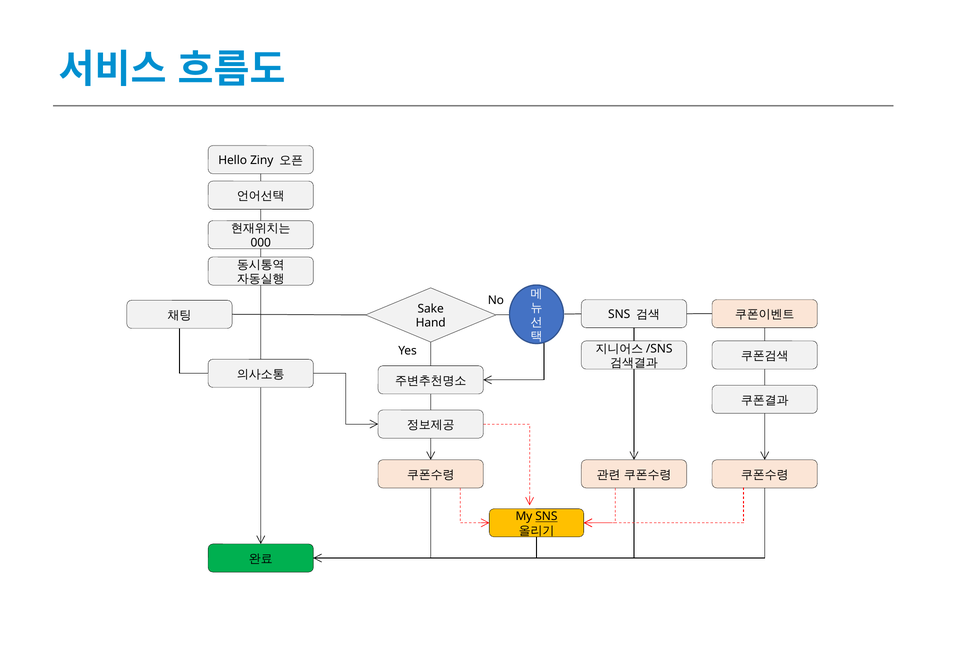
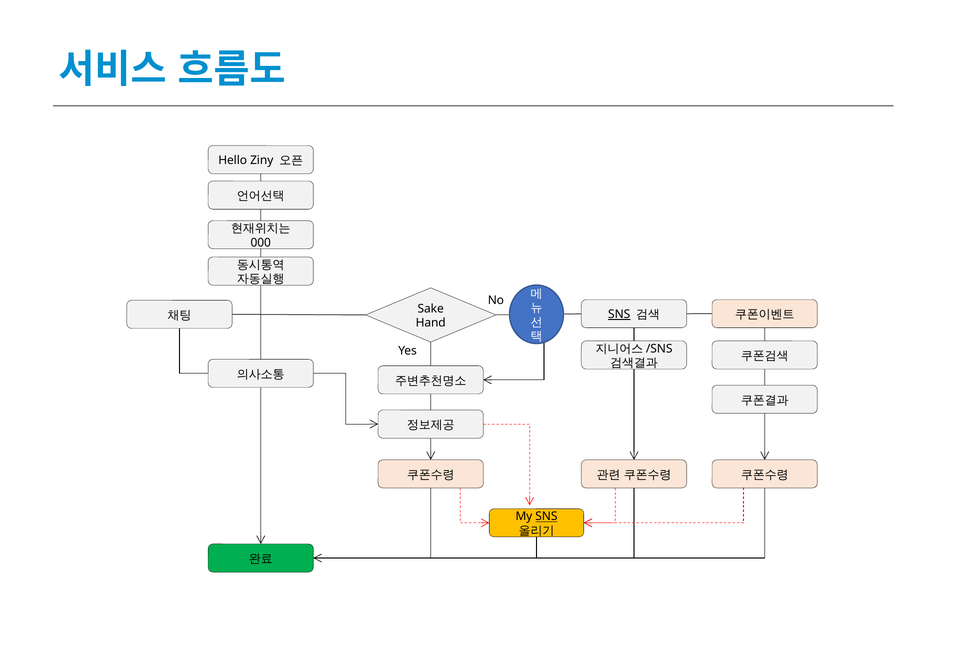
SNS underline: none -> present (619, 314)
